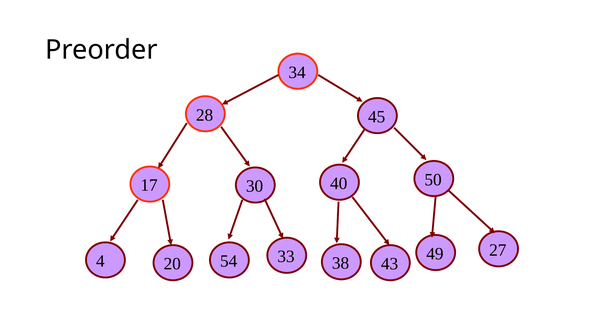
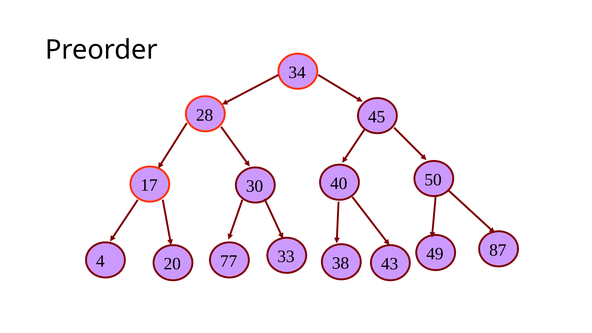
27: 27 -> 87 (498, 250)
54: 54 -> 77 (229, 261)
